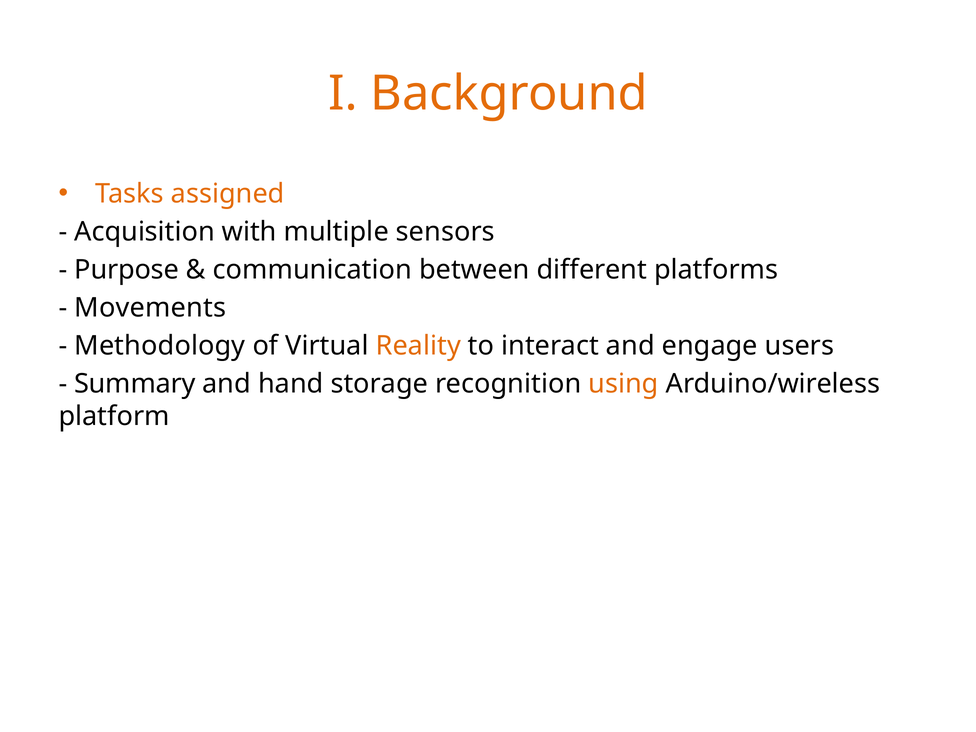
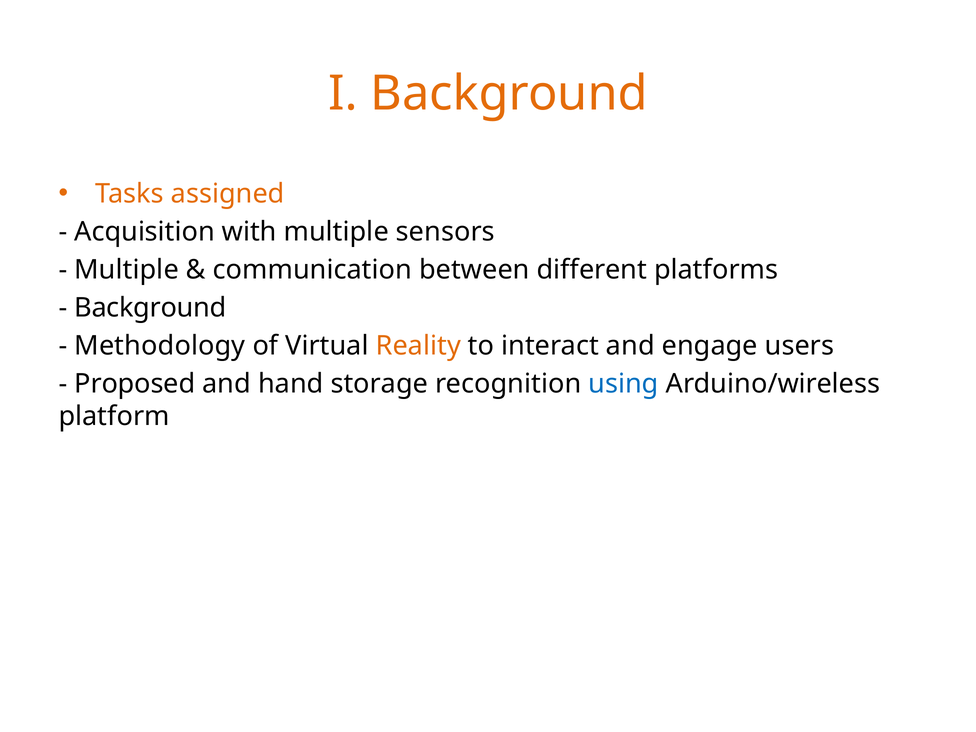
Purpose: Purpose -> Multiple (127, 270)
Movements: Movements -> Background (150, 308)
Summary: Summary -> Proposed (135, 384)
using colour: orange -> blue (624, 384)
